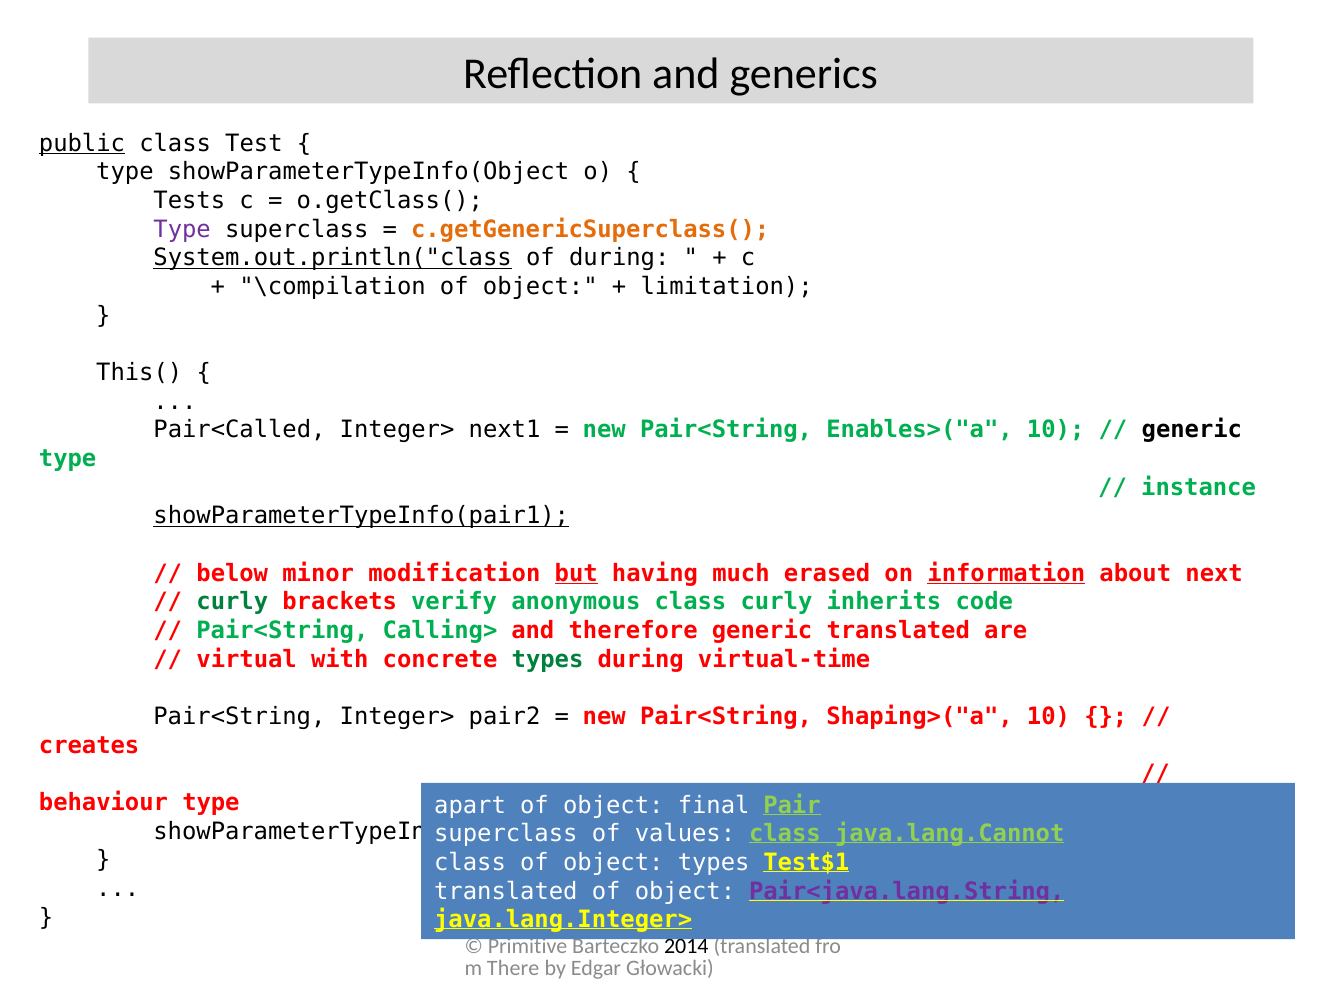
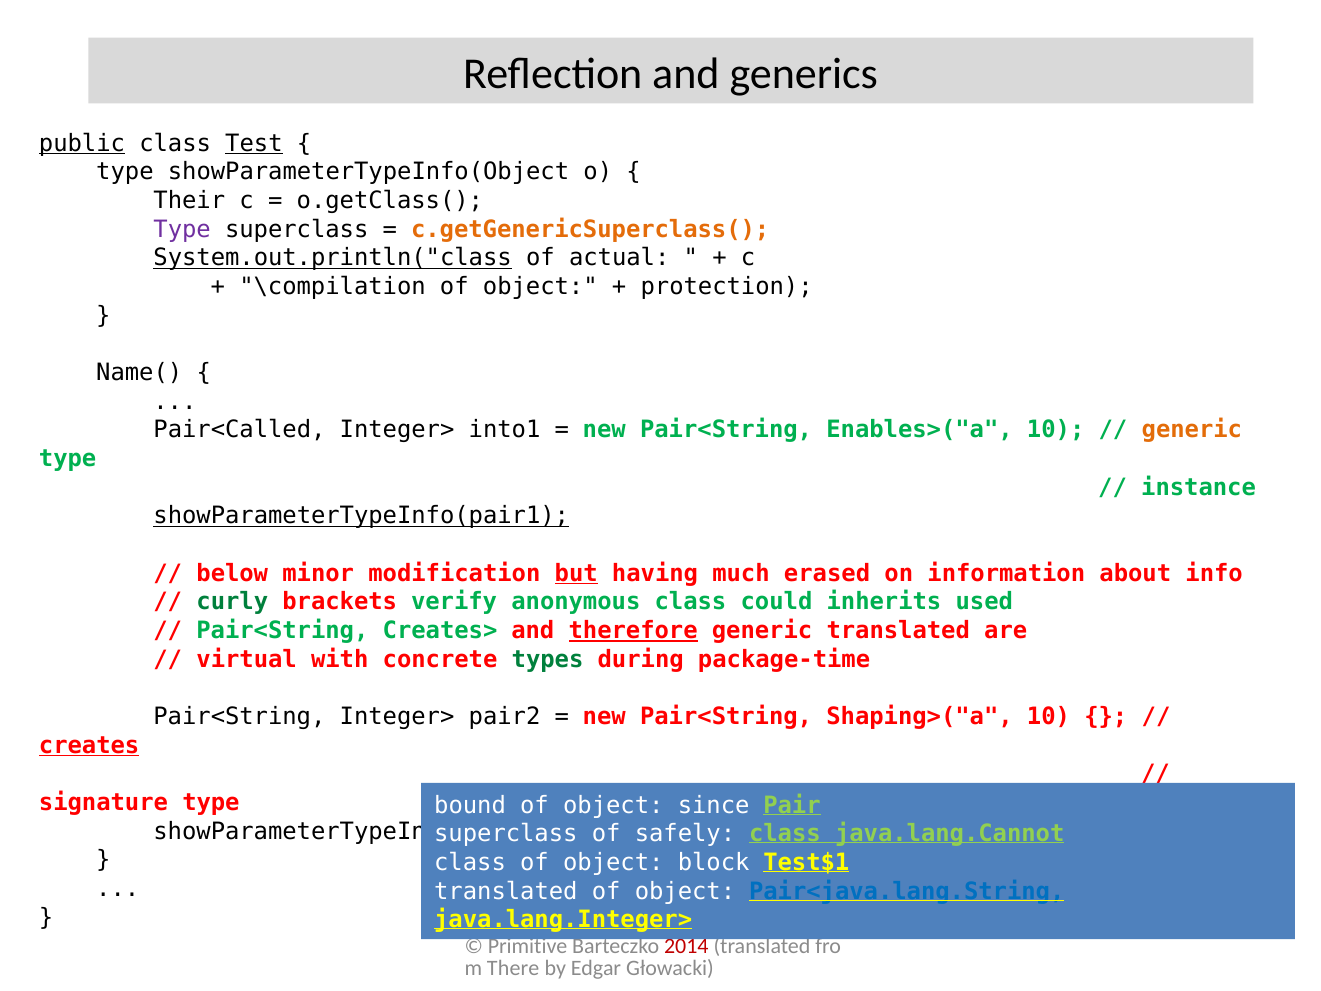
Test underline: none -> present (254, 143)
Tests: Tests -> Their (189, 201)
of during: during -> actual (619, 258)
limitation: limitation -> protection (727, 287)
This(: This( -> Name( (139, 373)
next1: next1 -> into1 (505, 430)
generic colour: black -> orange (1192, 430)
information underline: present -> none (1006, 573)
next: next -> info (1214, 573)
class curly: curly -> could (777, 602)
code: code -> used (984, 602)
Calling>: Calling> -> Creates> (440, 630)
therefore underline: none -> present (633, 630)
virtual-time: virtual-time -> package-time (784, 659)
creates underline: none -> present (89, 745)
behaviour: behaviour -> signature (103, 802)
apart: apart -> bound (470, 805)
final: final -> since (714, 805)
values: values -> safely (685, 834)
object types: types -> block (714, 862)
Pair<java.lang.String colour: purple -> blue (907, 891)
2014 colour: black -> red (686, 946)
